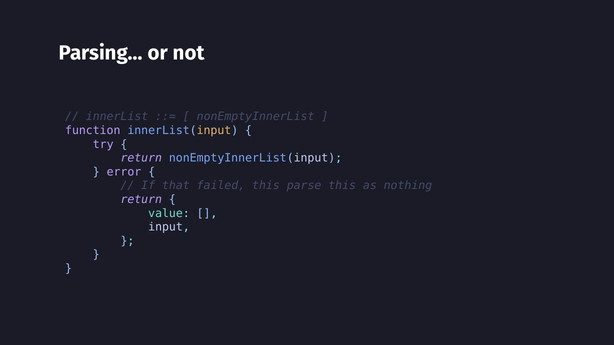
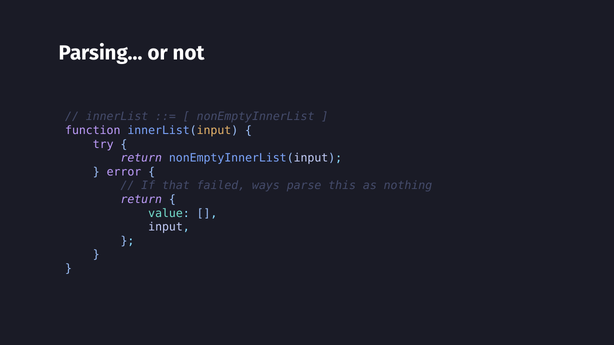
failed this: this -> ways (266, 186)
